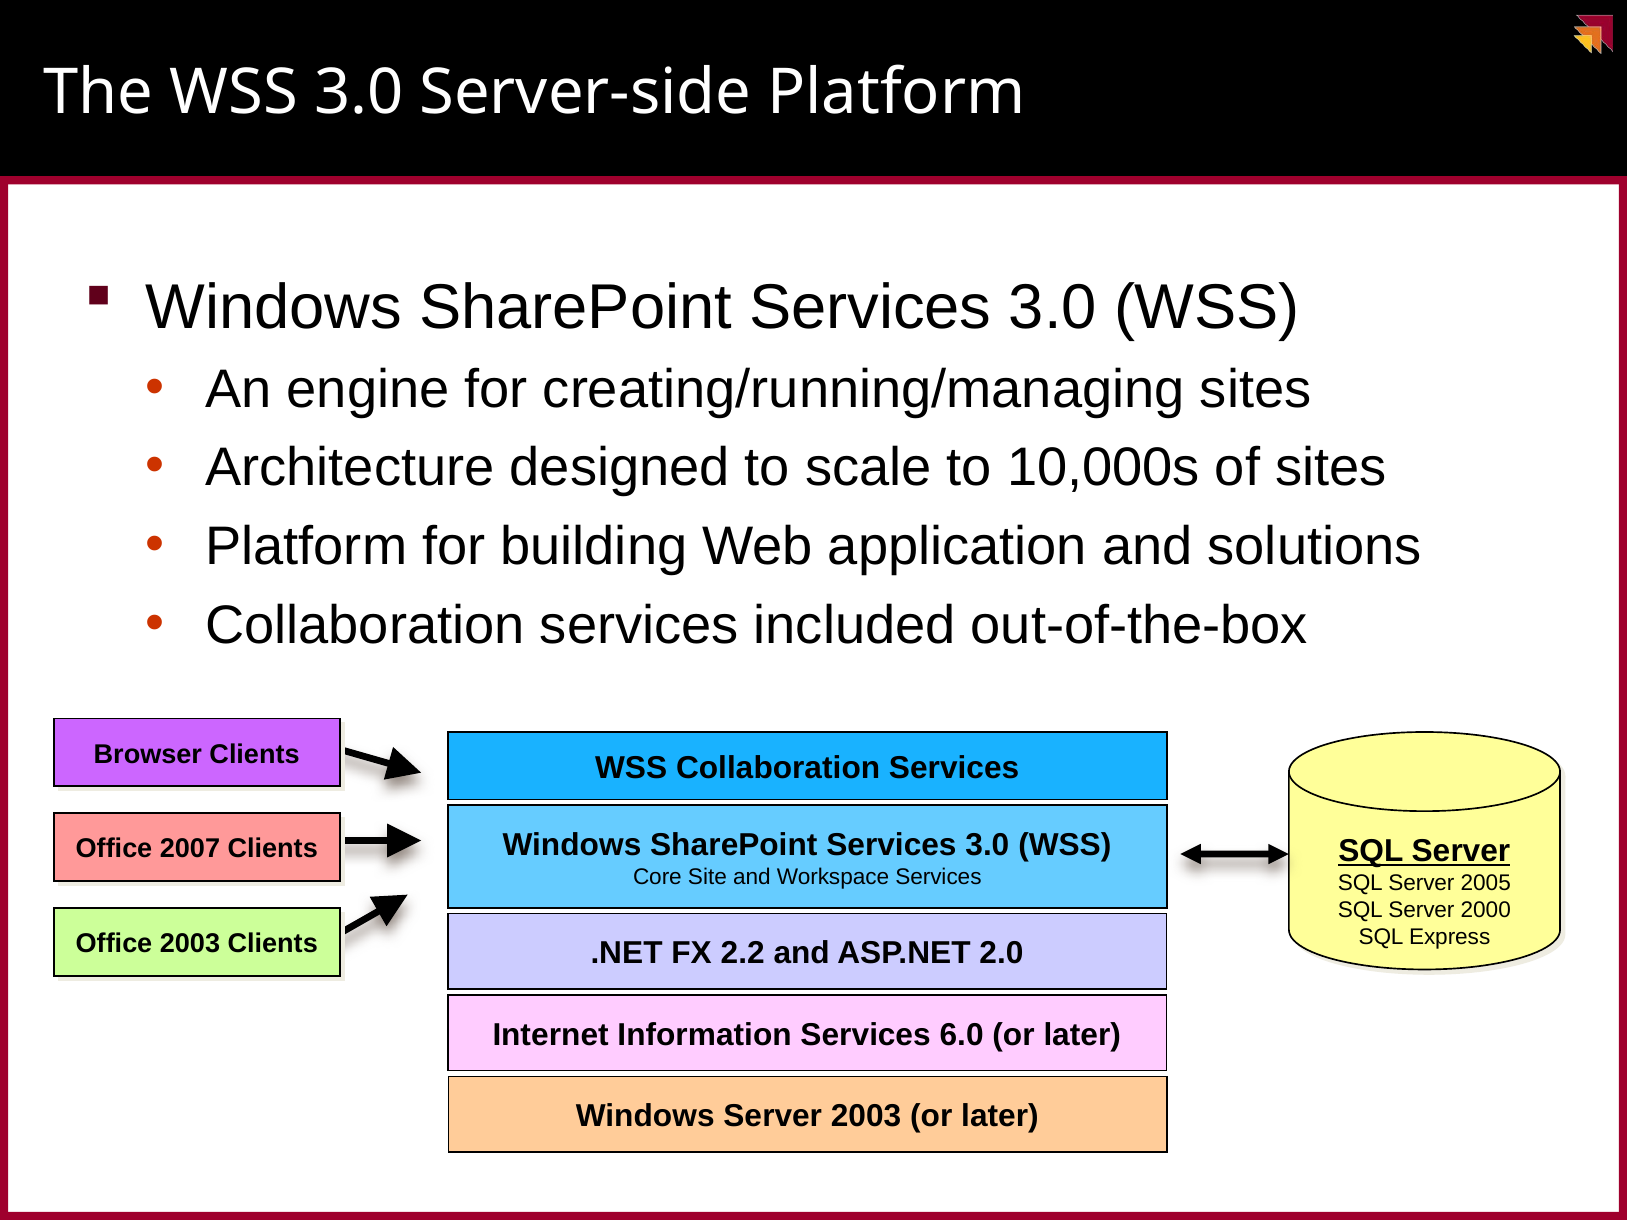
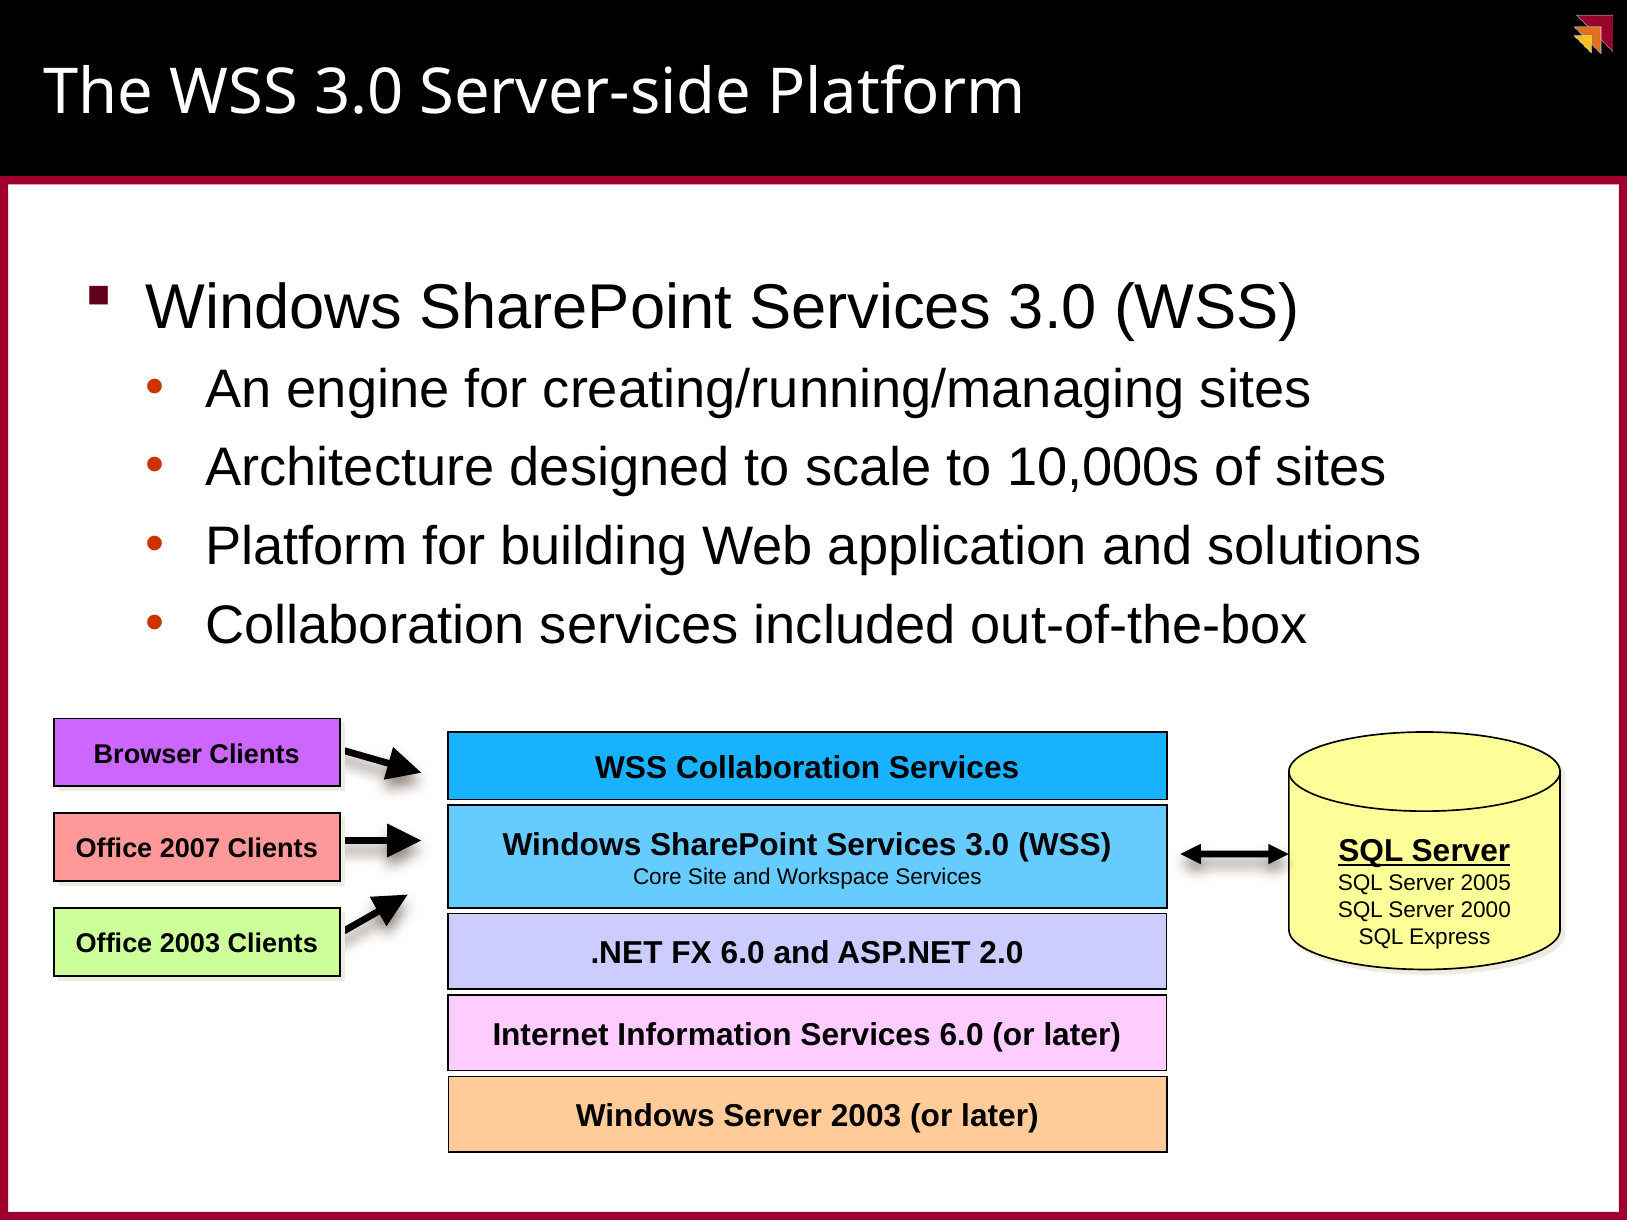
FX 2.2: 2.2 -> 6.0 (743, 954)
